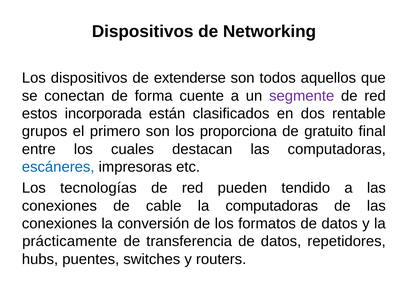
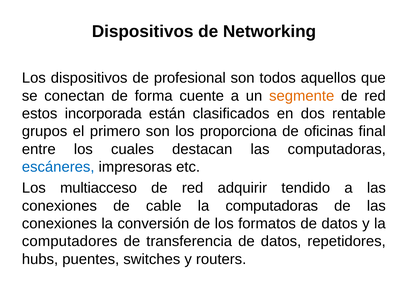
extenderse: extenderse -> profesional (190, 78)
segmente colour: purple -> orange (302, 96)
gratuito: gratuito -> oficinas (329, 132)
tecnologías: tecnologías -> multiacceso (99, 188)
pueden: pueden -> adquirir (242, 188)
prácticamente: prácticamente -> computadores (70, 242)
